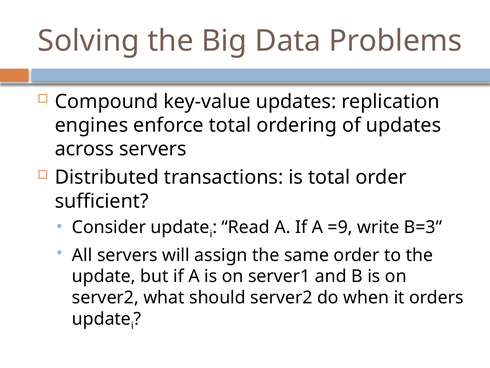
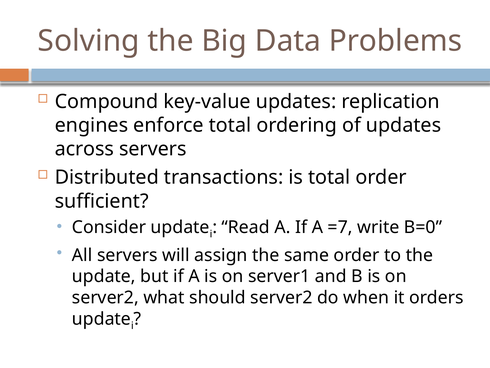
=9: =9 -> =7 (340, 227)
B=3: B=3 -> B=0 (423, 227)
